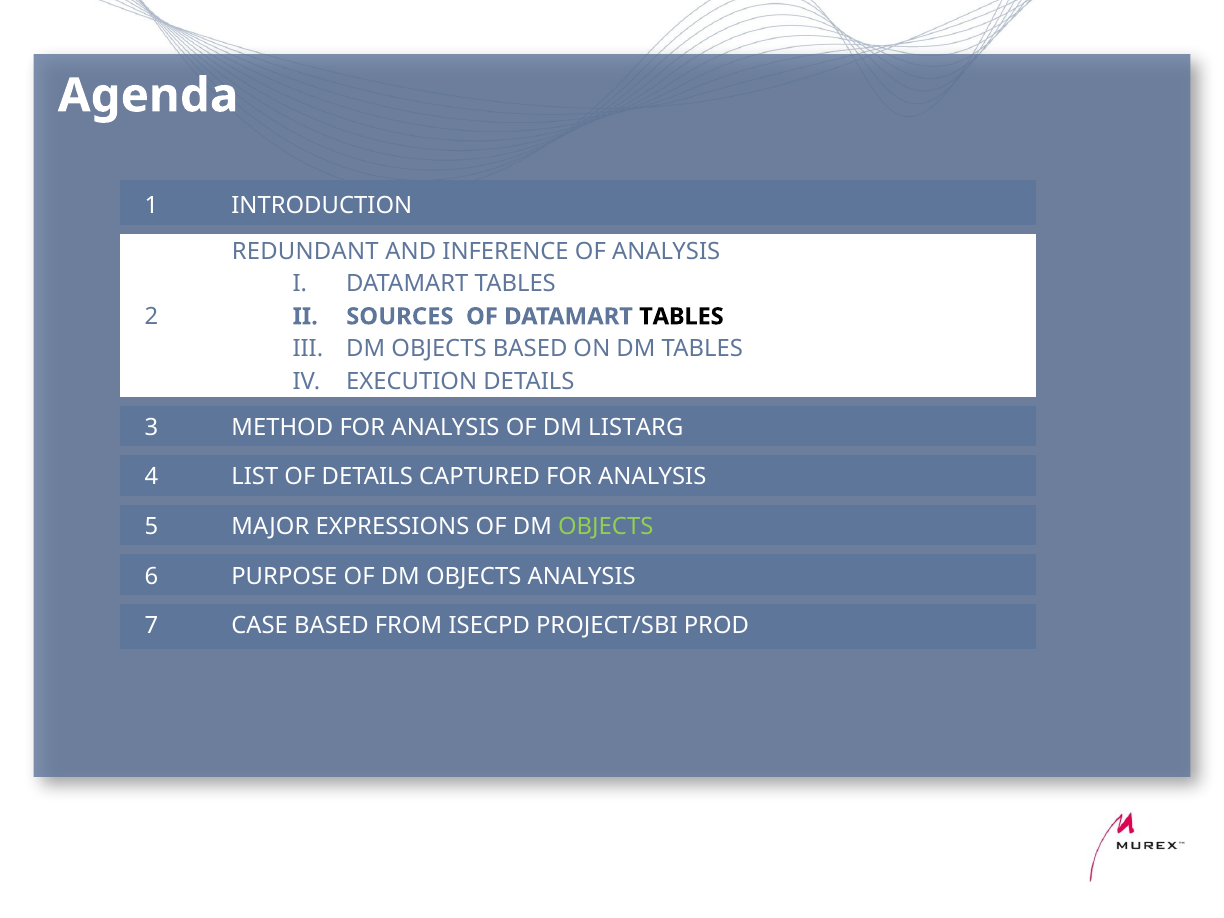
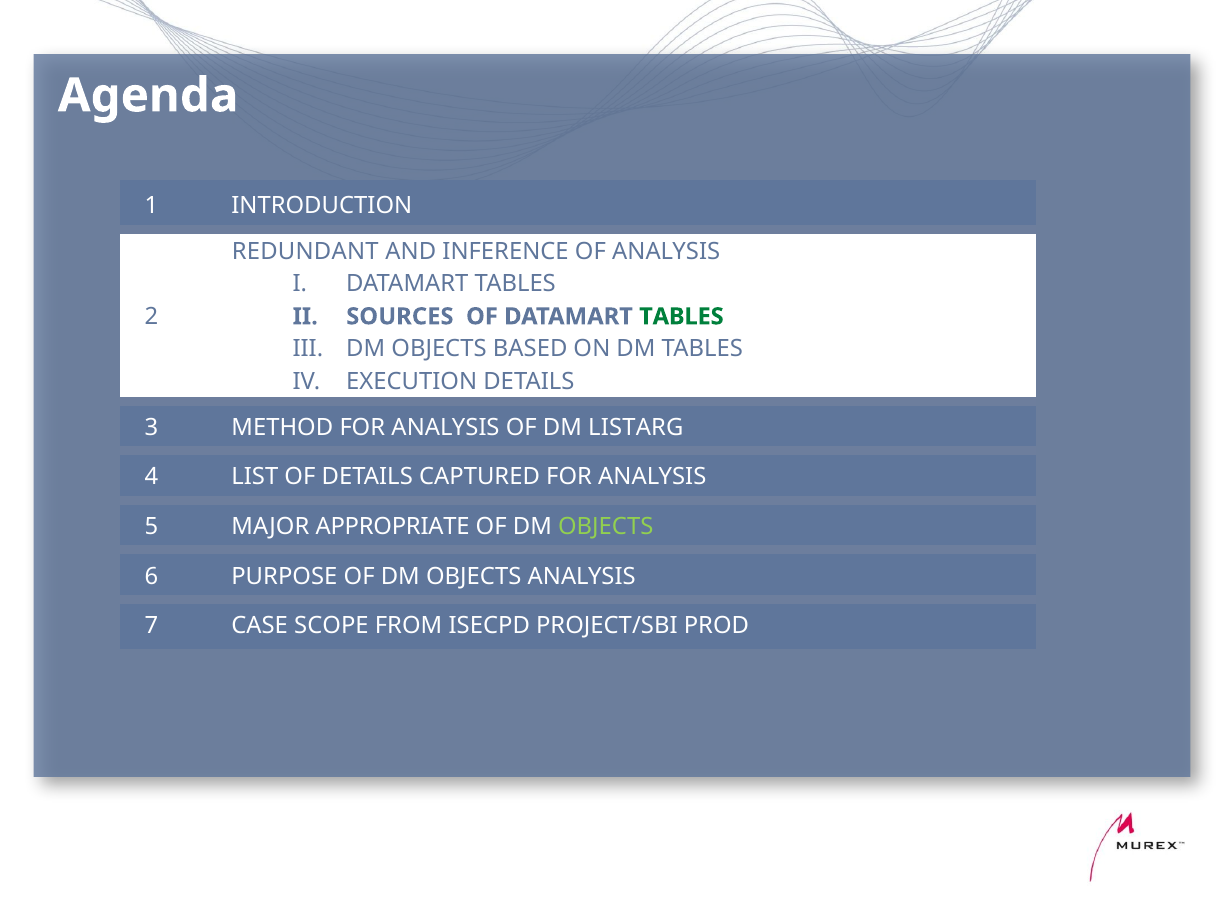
TABLES colour: black -> green (681, 317)
EXPRESSIONS: EXPRESSIONS -> APPROPRIATE (393, 527)
CASE BASED: BASED -> SCOPE (331, 626)
